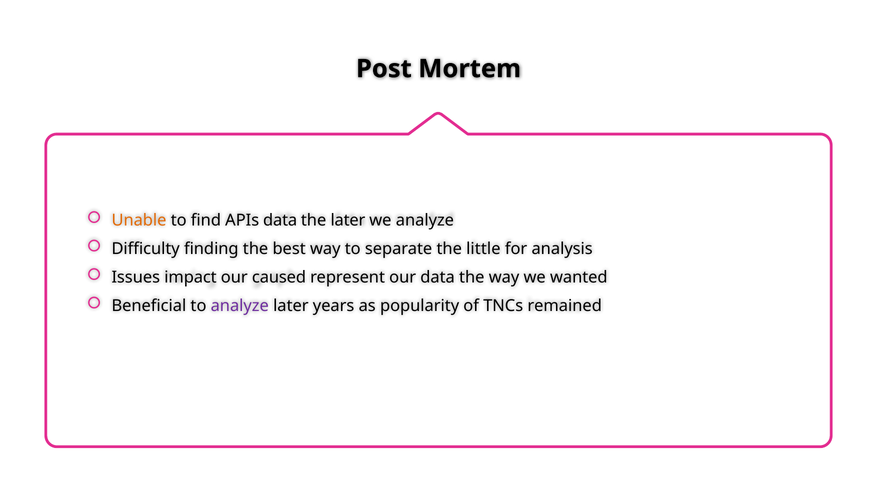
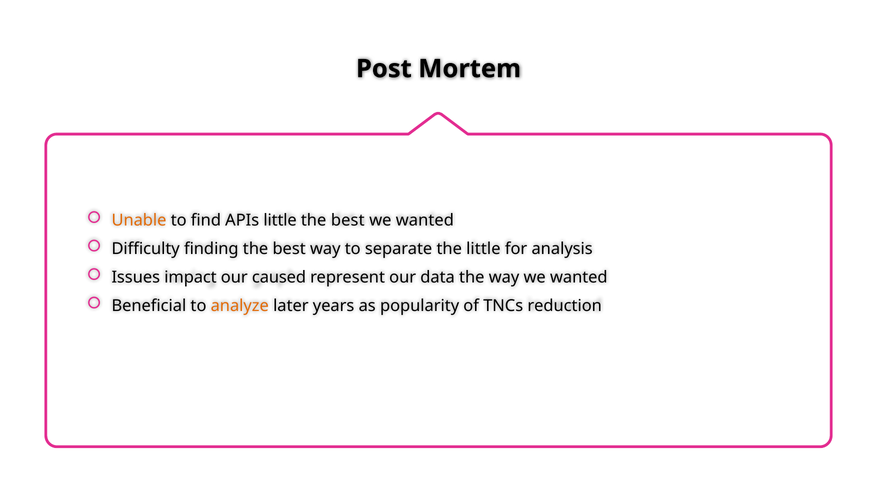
APIs data: data -> little (280, 220)
later: later -> best (348, 220)
analyze: analyze -> wanted (425, 220)
analyze colour: purple -> orange (240, 306)
remained: remained -> reduction (565, 306)
